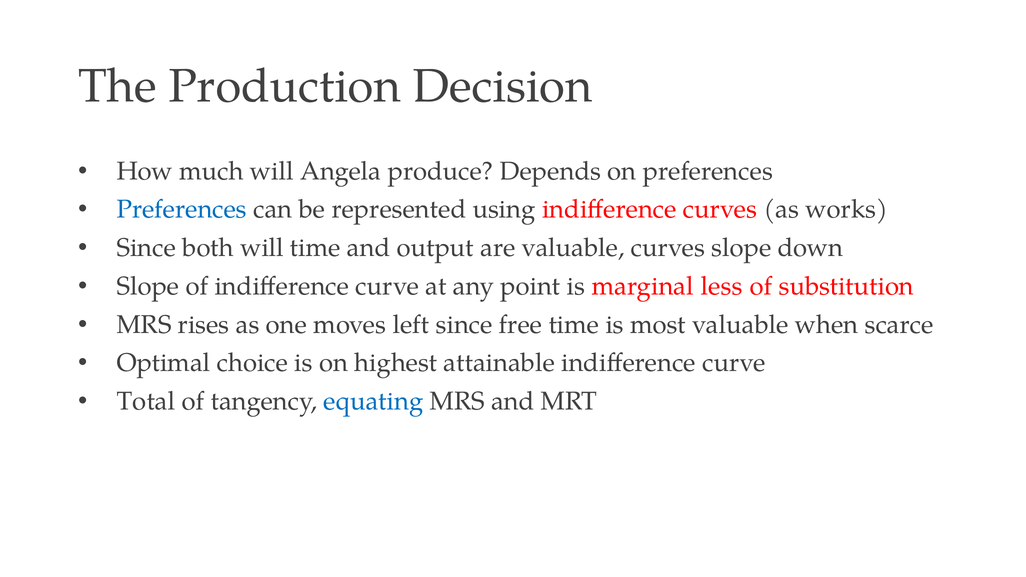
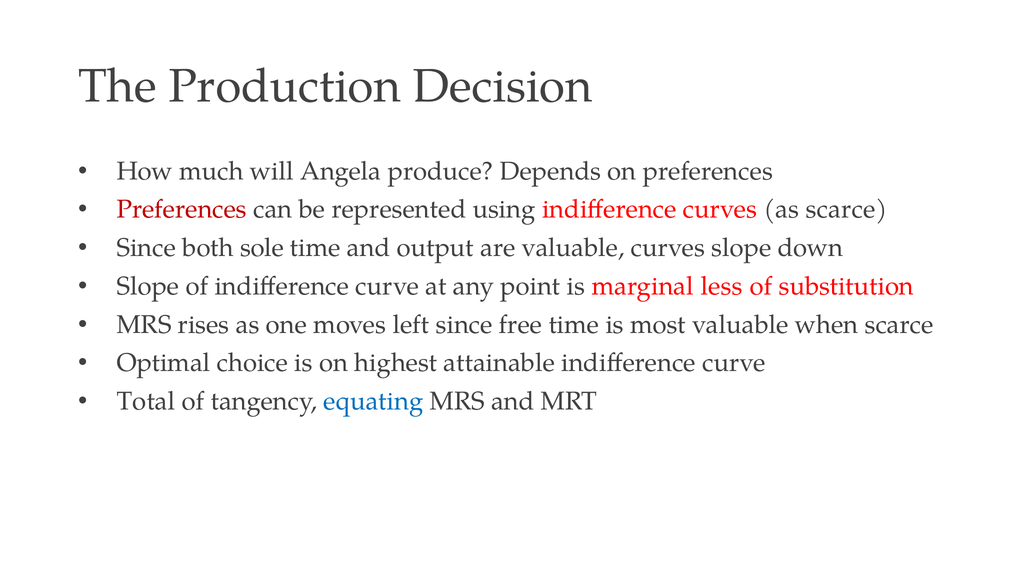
Preferences colour: blue -> red (182, 210)
as works: works -> scarce (847, 210)
both will: will -> sole (262, 248)
